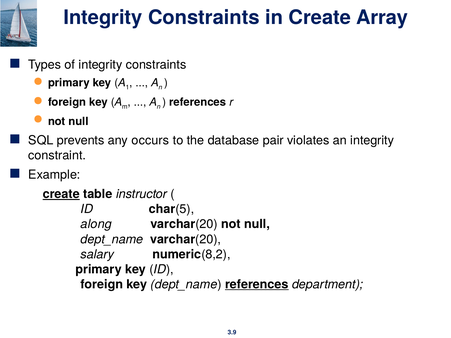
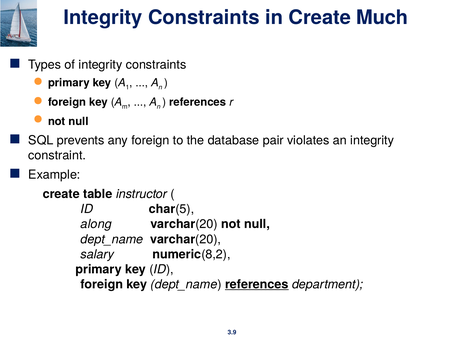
Array: Array -> Much (382, 18)
any occurs: occurs -> foreign (150, 140)
create underline: present -> none (61, 194)
